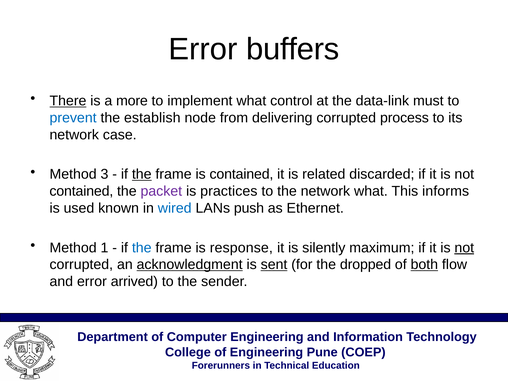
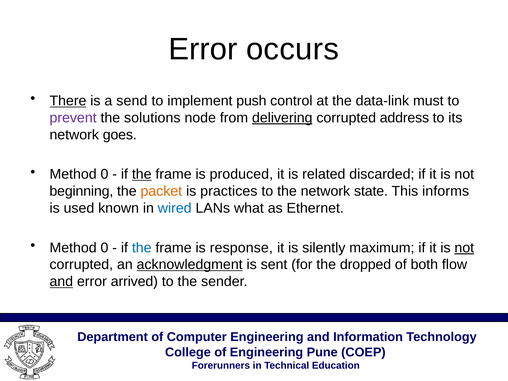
buffers: buffers -> occurs (292, 49)
more: more -> send (132, 101)
implement what: what -> push (251, 101)
prevent colour: blue -> purple (73, 118)
establish: establish -> solutions (152, 118)
delivering underline: none -> present (282, 118)
process: process -> address (404, 118)
case: case -> goes (120, 135)
3: 3 -> 0 (104, 174)
is contained: contained -> produced (241, 174)
contained: contained -> beginning (81, 191)
packet colour: purple -> orange (161, 191)
network what: what -> state (371, 191)
push: push -> what (249, 208)
1: 1 -> 0 (104, 248)
sent underline: present -> none (274, 265)
both underline: present -> none (424, 265)
and underline: none -> present (61, 282)
